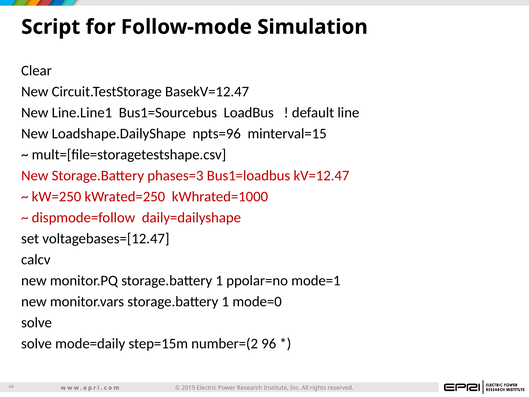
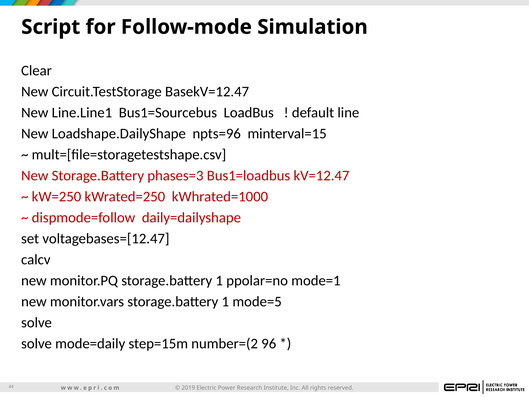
mode=0: mode=0 -> mode=5 (257, 301)
